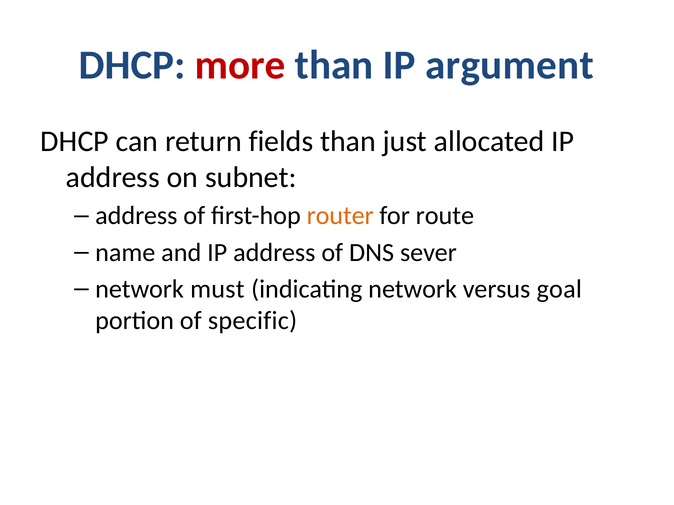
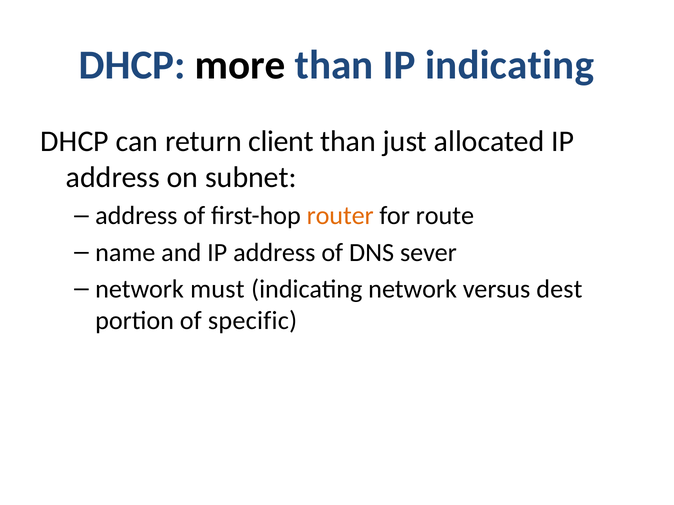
more colour: red -> black (240, 65)
IP argument: argument -> indicating (510, 65)
fields: fields -> client (281, 141)
goal: goal -> dest (559, 290)
